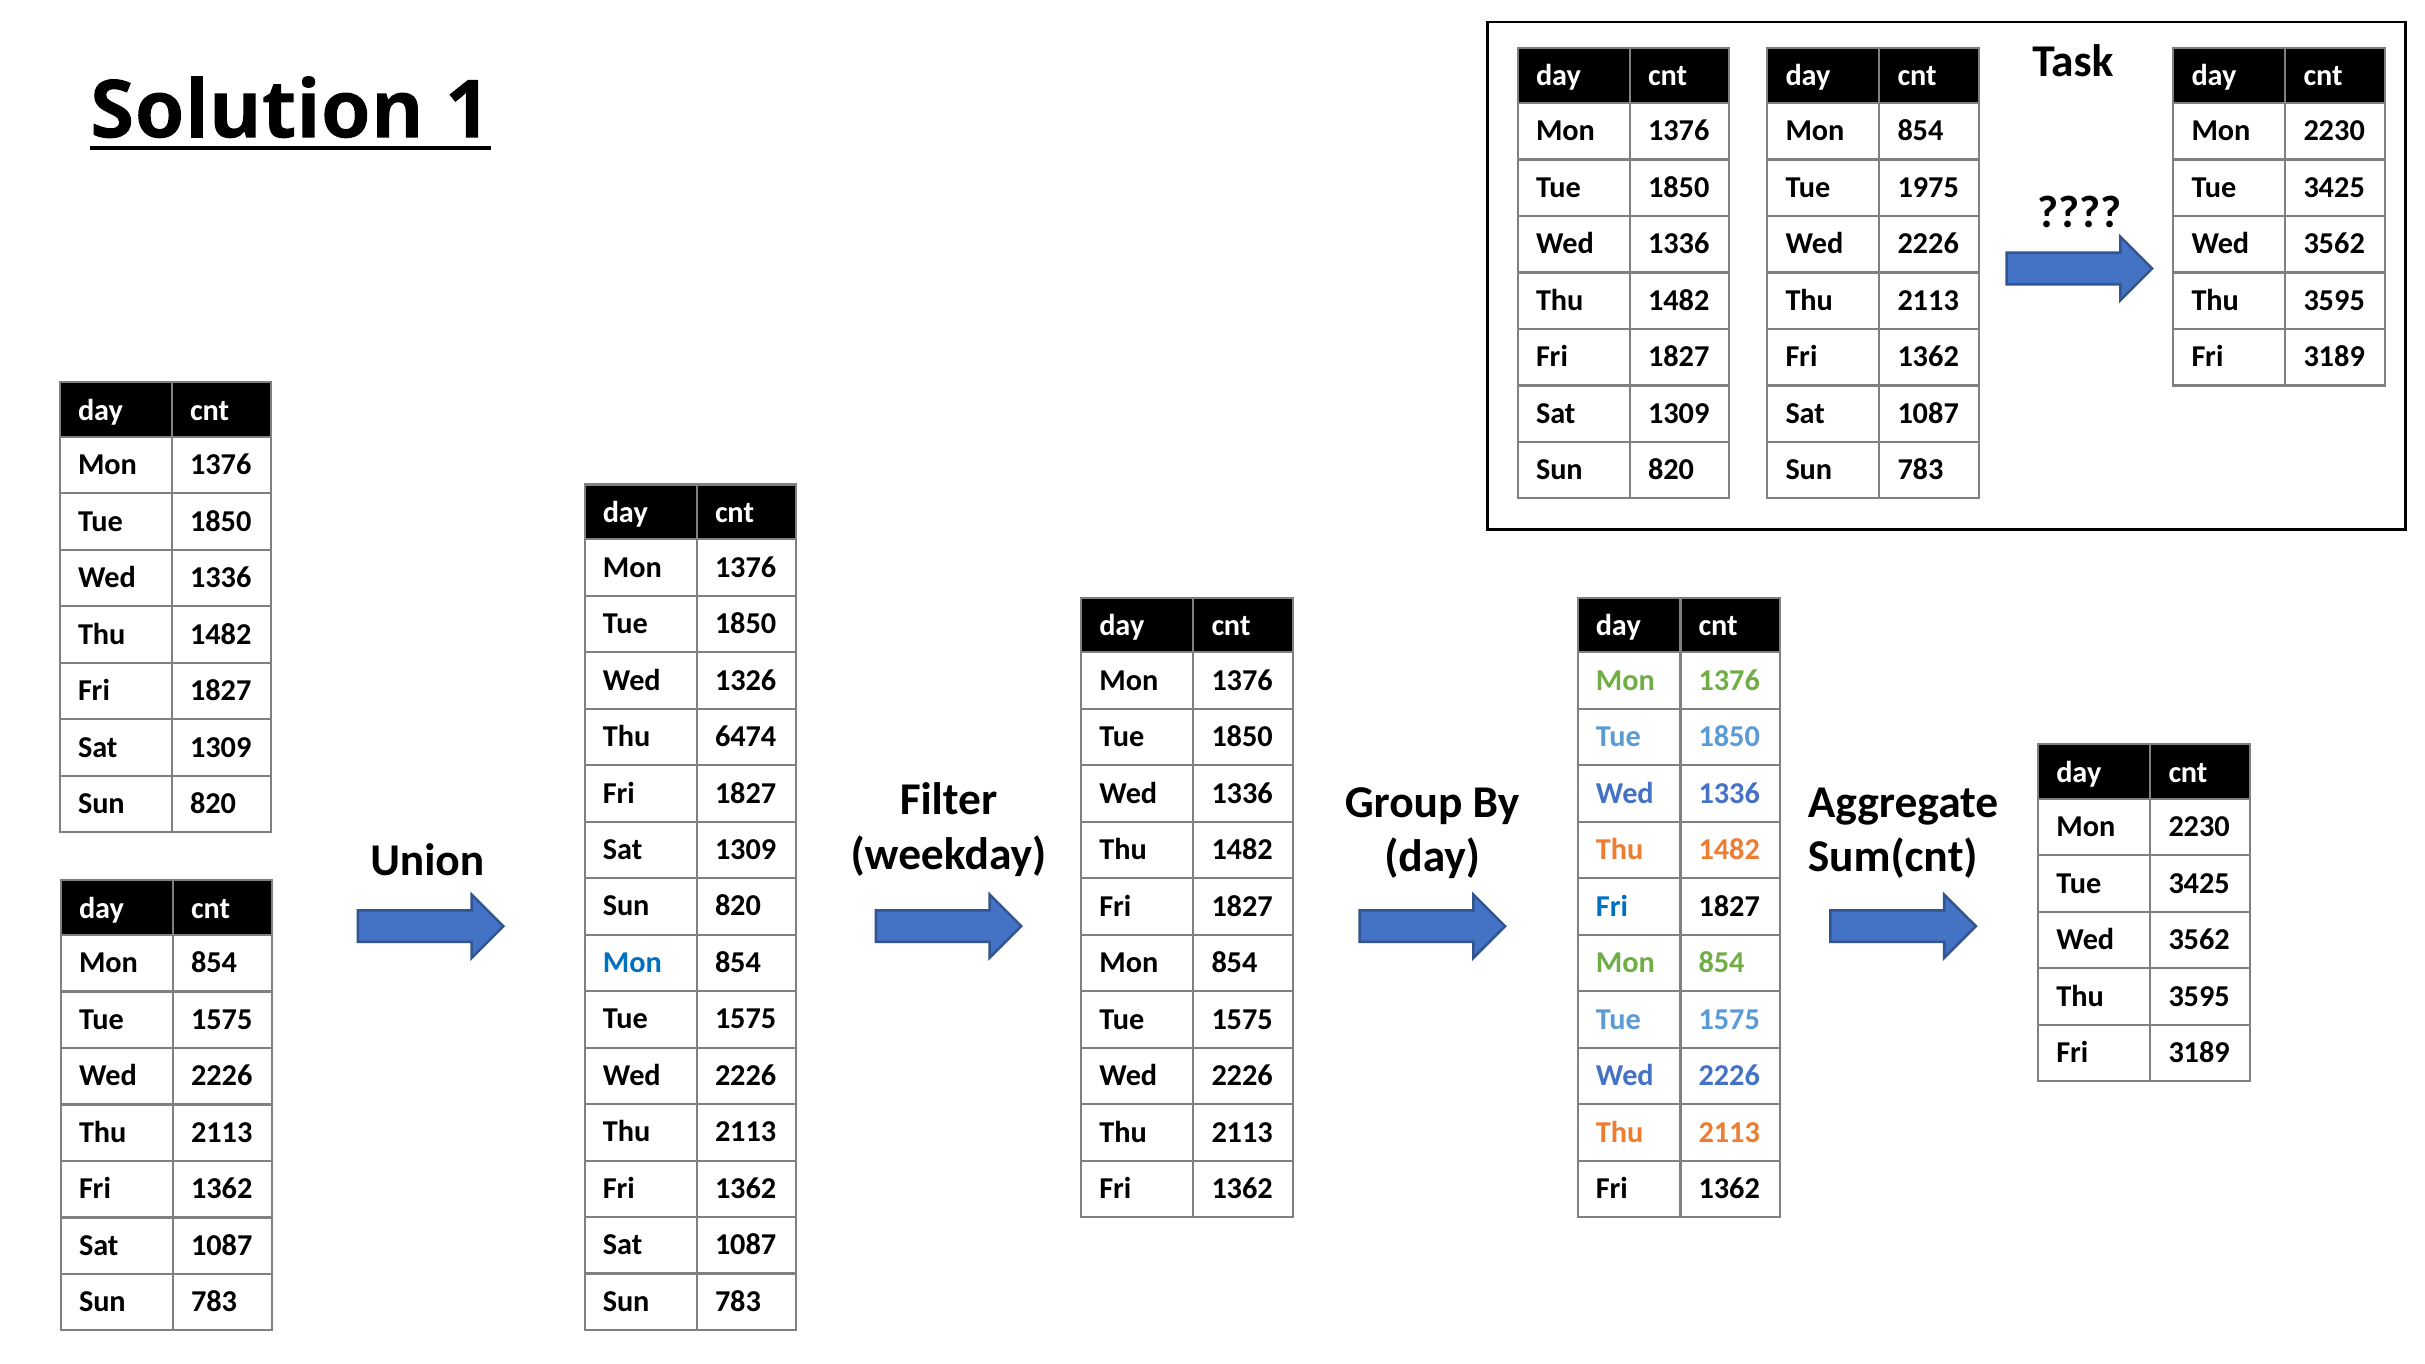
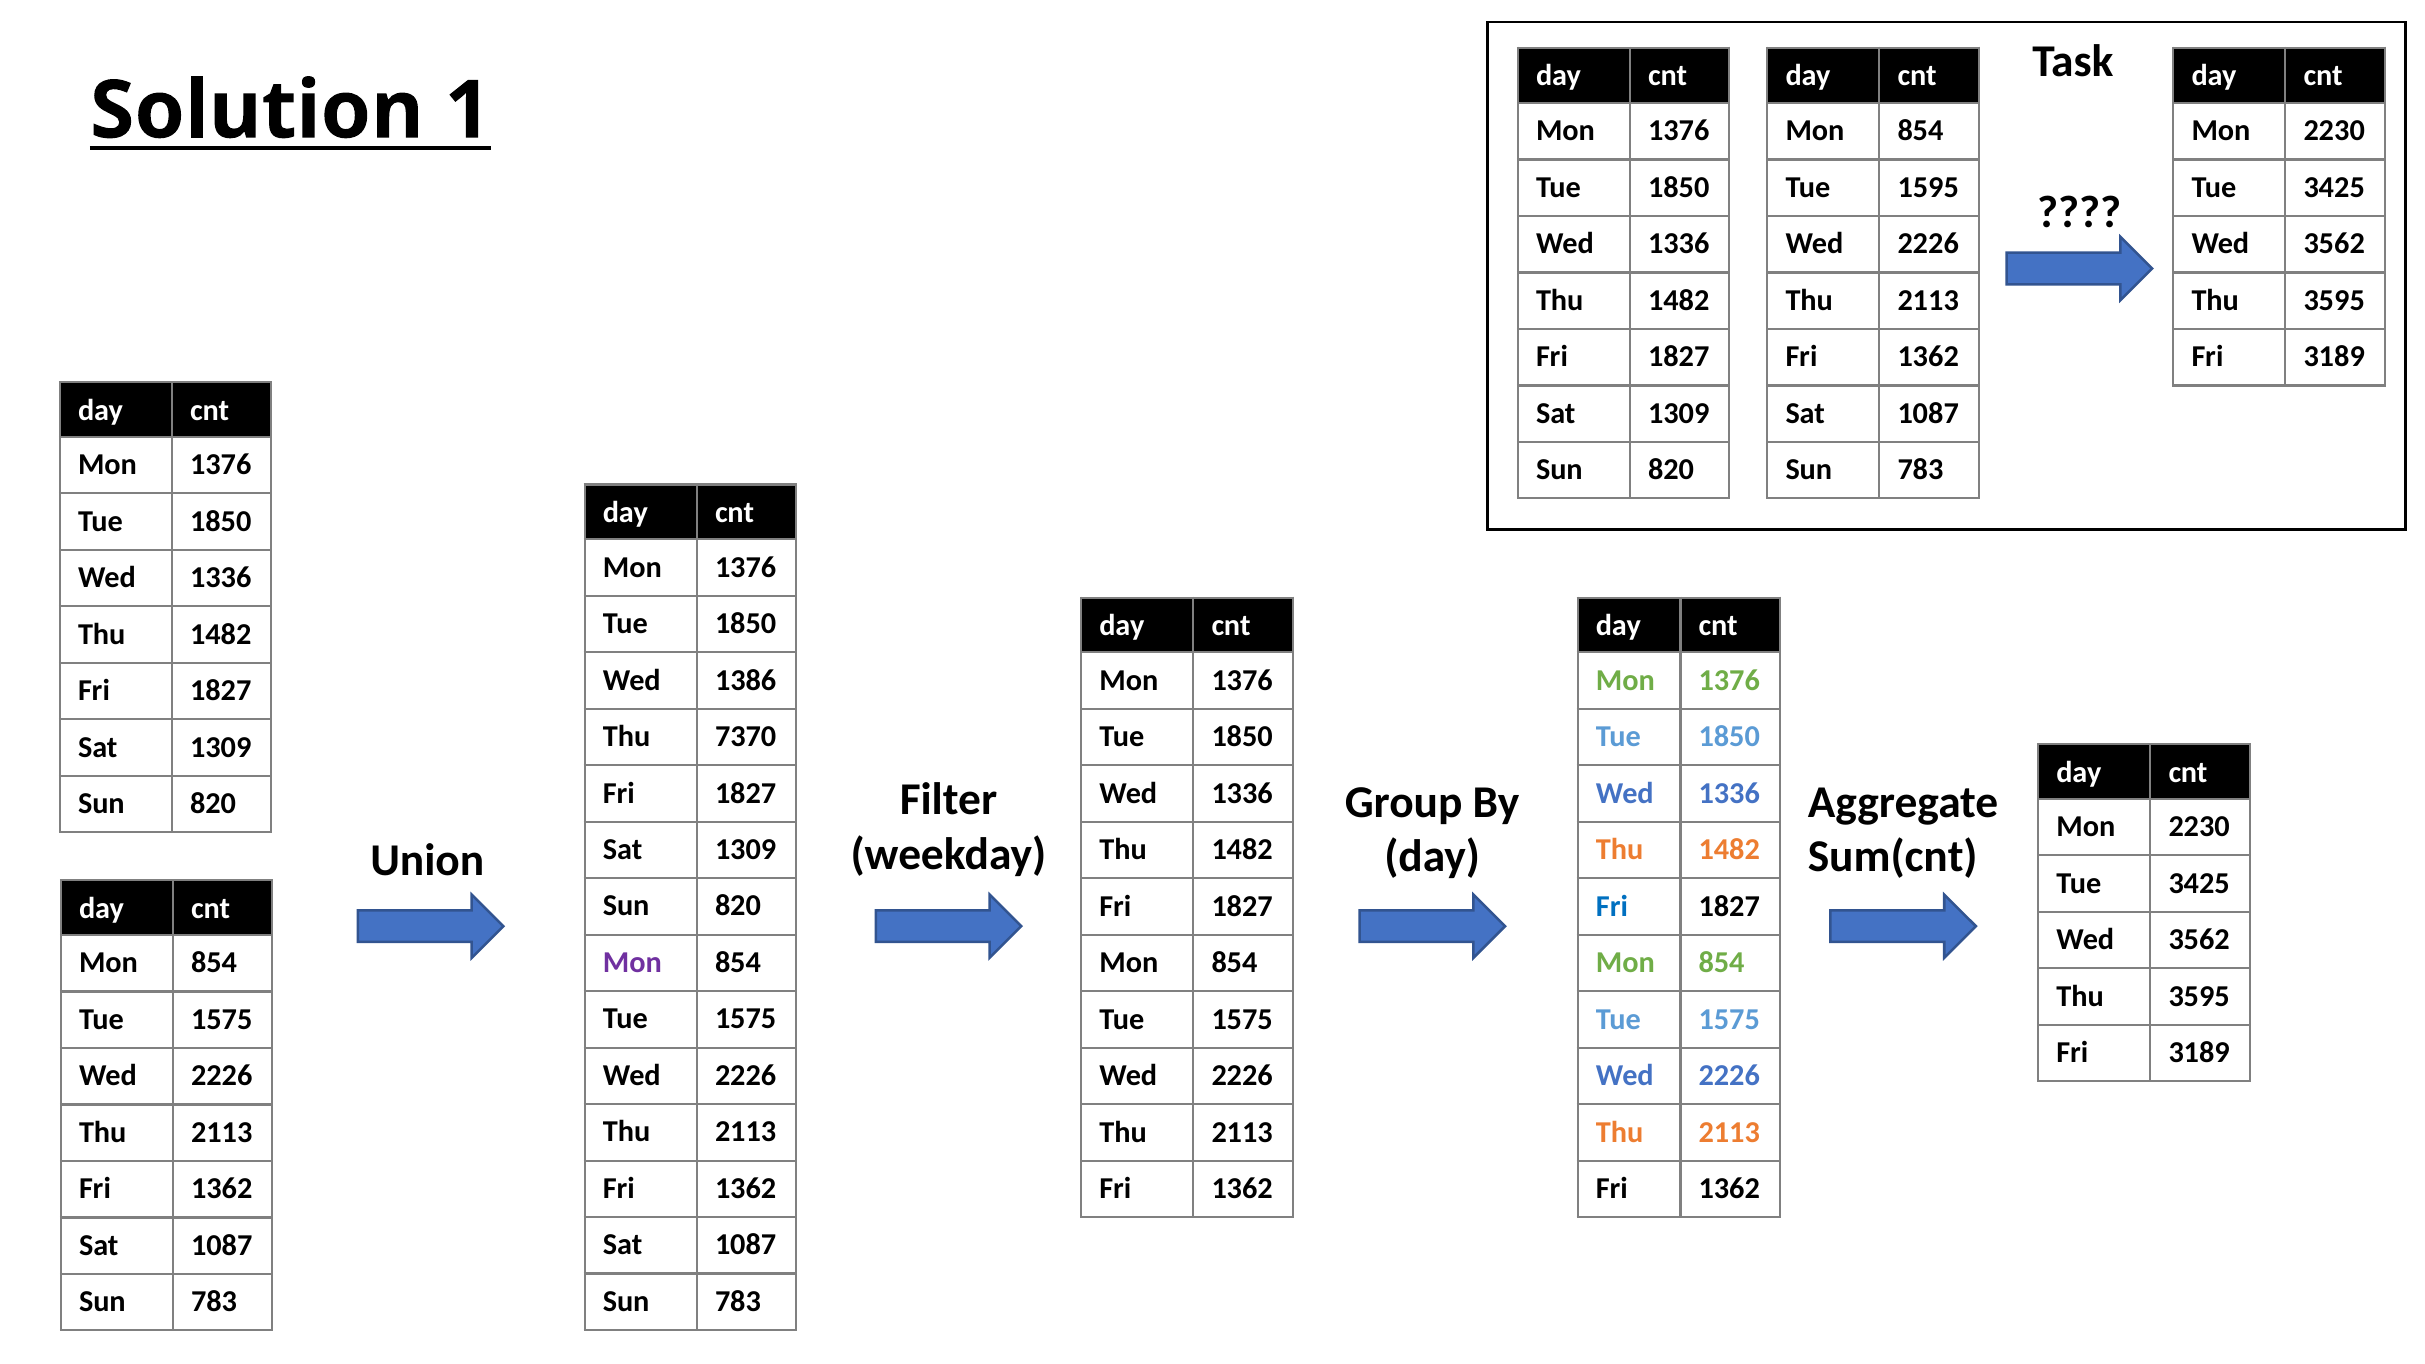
1975: 1975 -> 1595 (1928, 187)
1326: 1326 -> 1386 (746, 680)
6474: 6474 -> 7370 (746, 737)
Mon colour: blue -> purple (632, 963)
